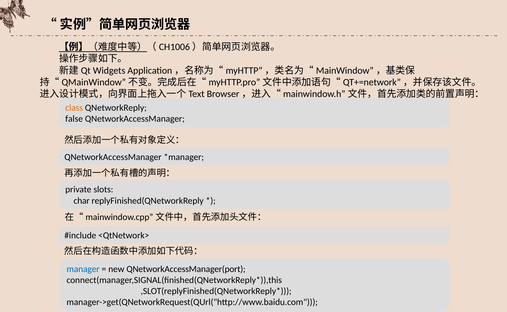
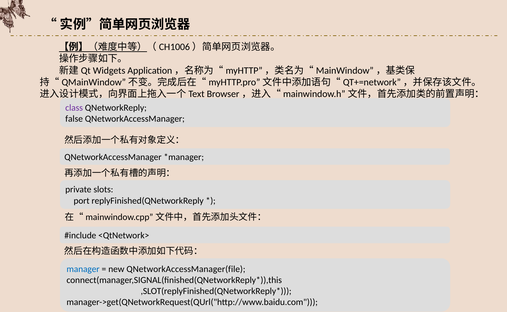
class colour: orange -> purple (74, 108)
char: char -> port (82, 201)
QNetworkAccessManager(port: QNetworkAccessManager(port -> QNetworkAccessManager(file (186, 269)
